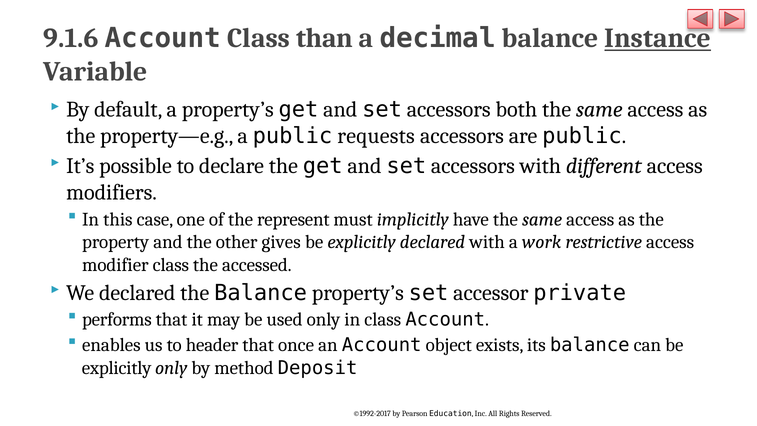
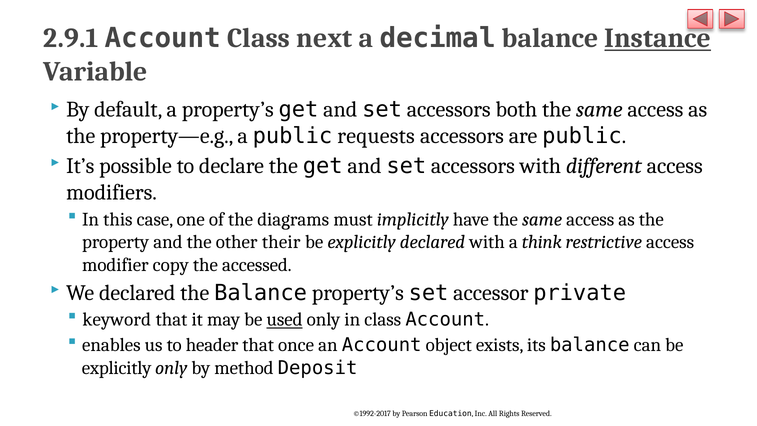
9.1.6: 9.1.6 -> 2.9.1 (71, 38)
than: than -> next (324, 38)
represent: represent -> diagrams (293, 219)
gives: gives -> their (281, 242)
work: work -> think (542, 242)
modifier class: class -> copy (171, 265)
performs: performs -> keyword (117, 320)
used underline: none -> present (285, 320)
